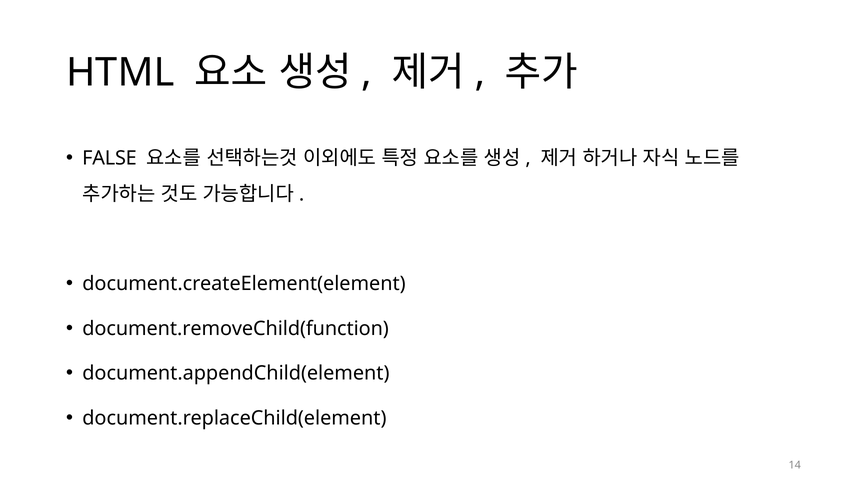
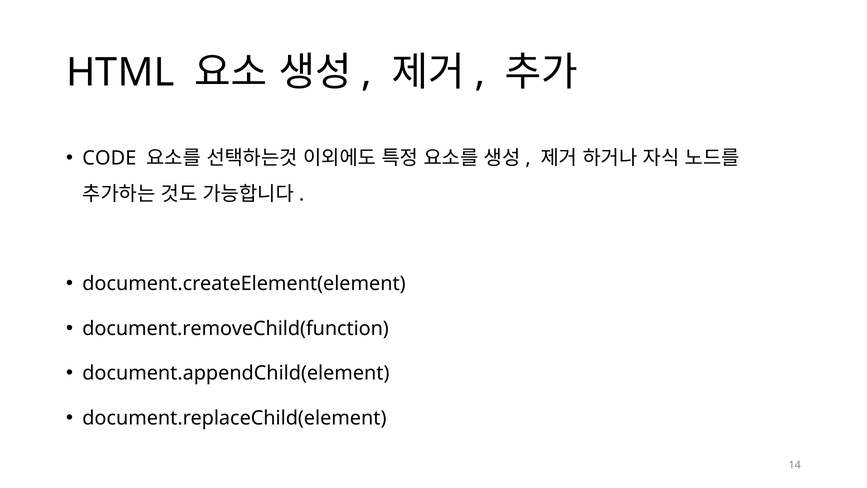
FALSE: FALSE -> CODE (109, 158)
